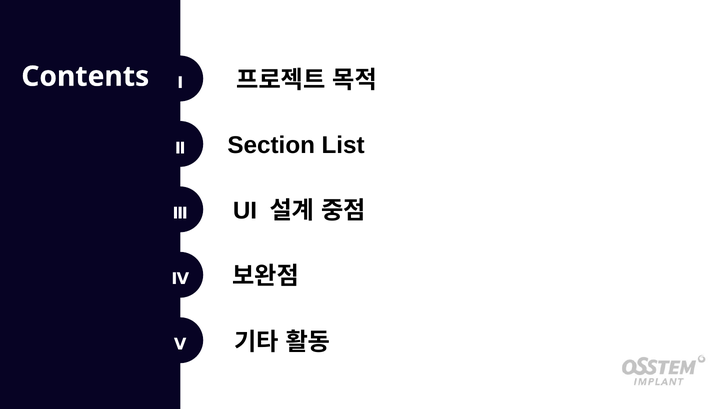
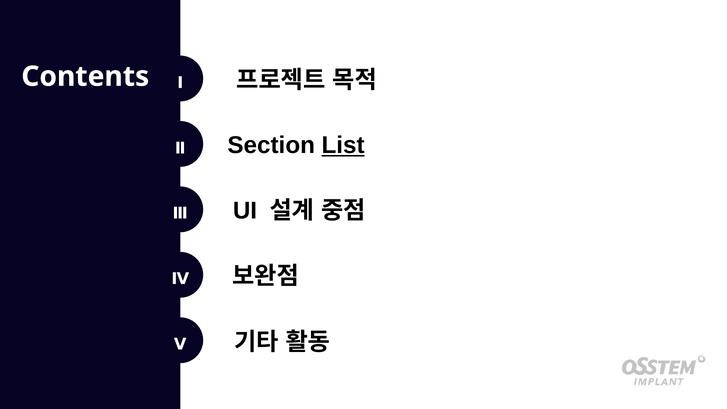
List underline: none -> present (343, 145)
